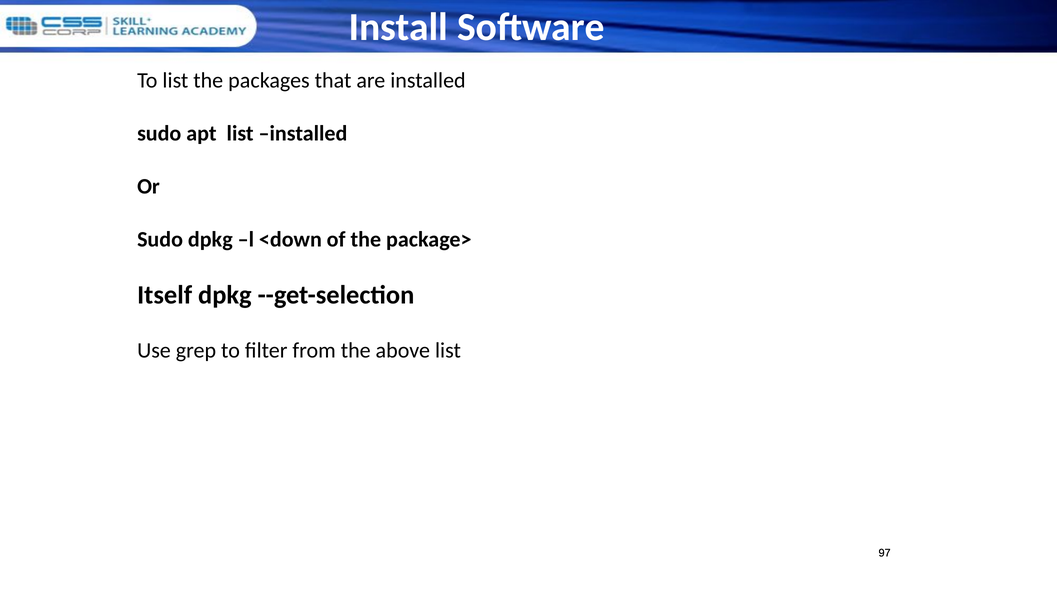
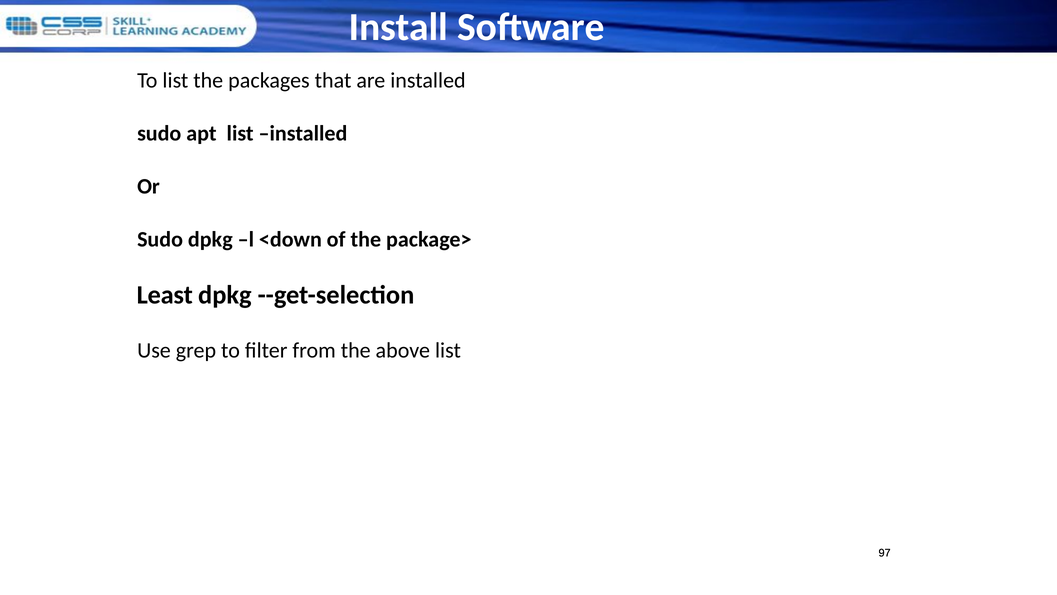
Itself: Itself -> Least (165, 295)
